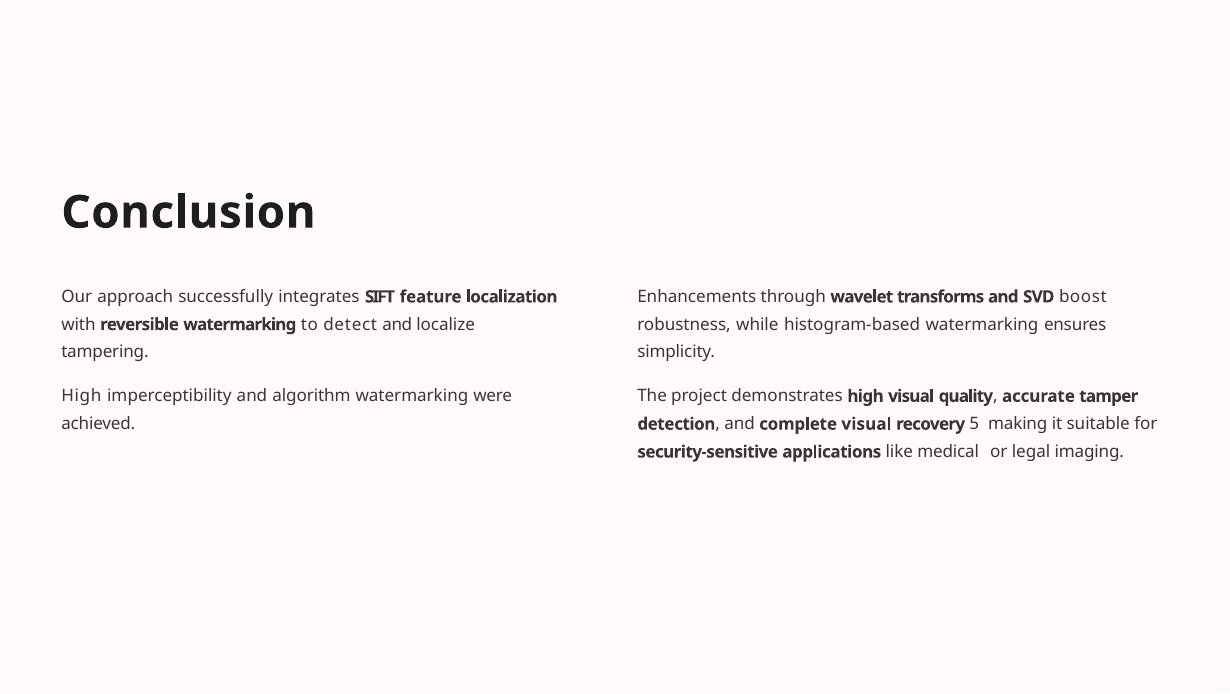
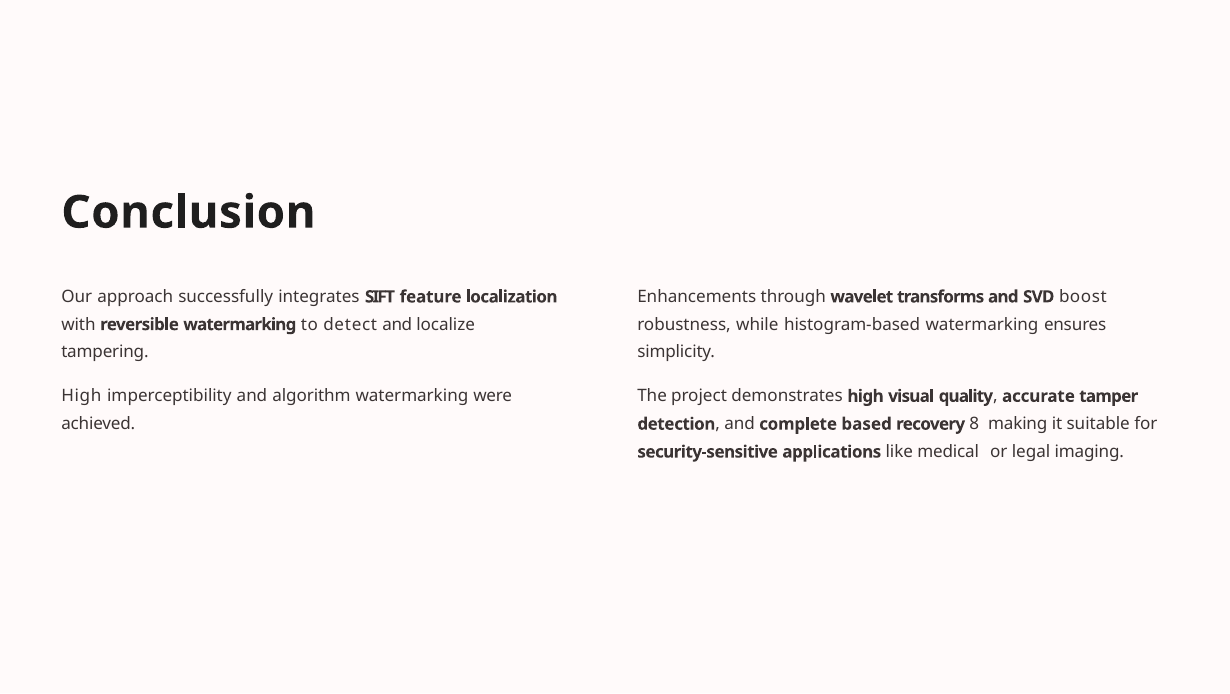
complete visual: visual -> based (867, 424)
5: 5 -> 8 (974, 424)
